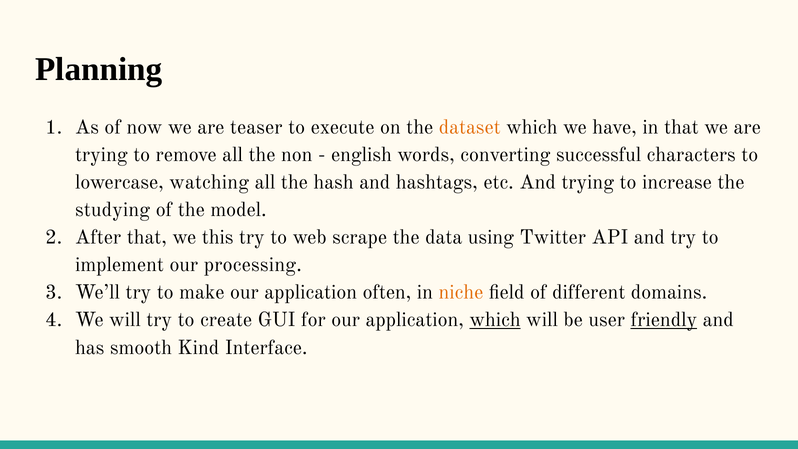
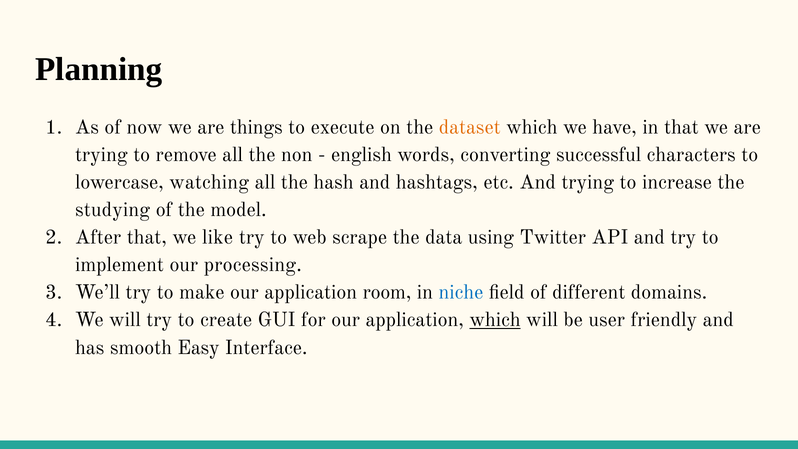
teaser: teaser -> things (256, 127)
this: this -> like (218, 237)
often: often -> room (387, 292)
niche colour: orange -> blue (461, 292)
friendly underline: present -> none (664, 320)
Kind: Kind -> Easy (199, 347)
